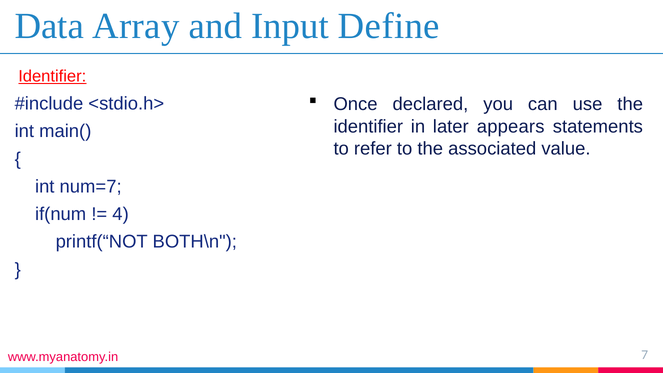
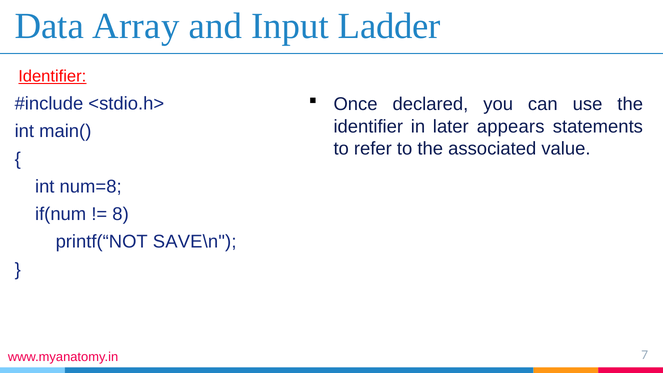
Define: Define -> Ladder (389, 26)
num=7: num=7 -> num=8 (91, 187)
4: 4 -> 8 (121, 214)
BOTH\n: BOTH\n -> SAVE\n (195, 242)
